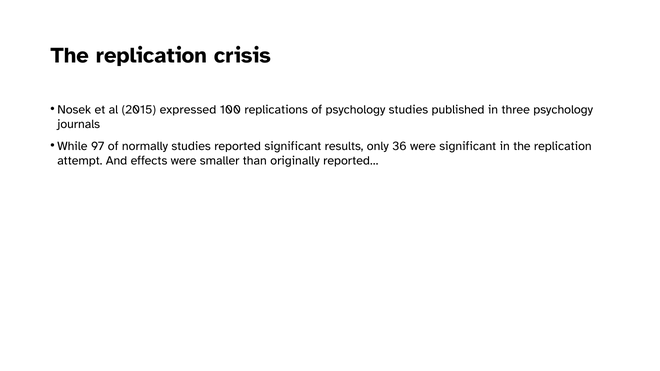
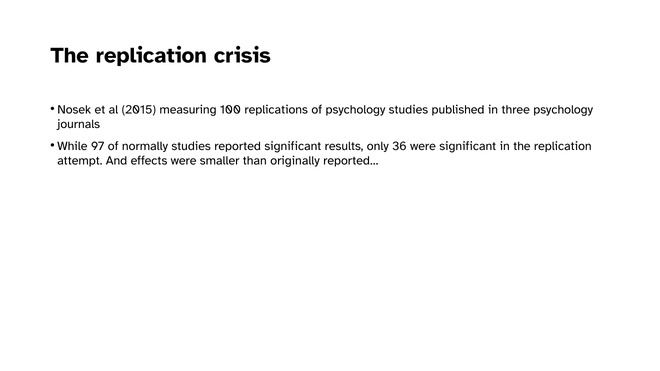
expressed: expressed -> measuring (188, 110)
